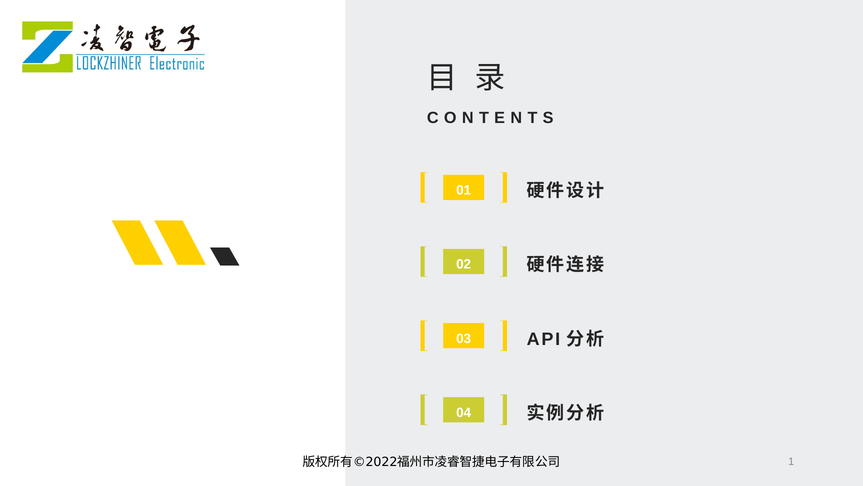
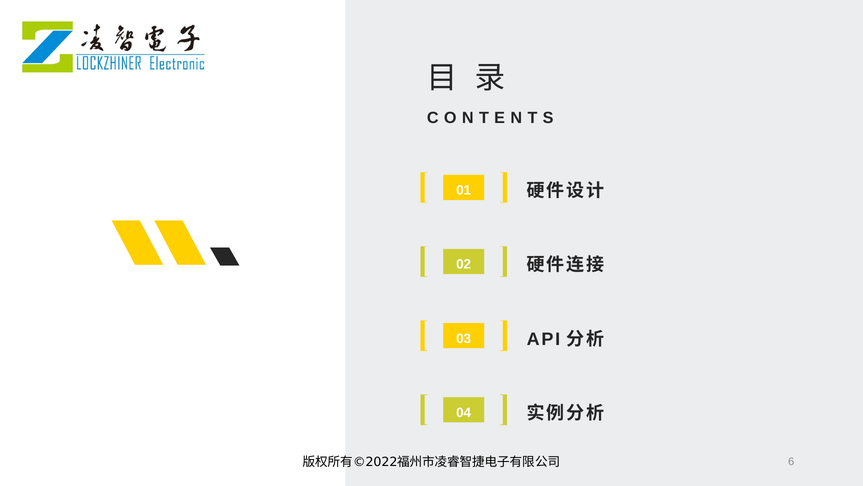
1: 1 -> 6 (791, 461)
